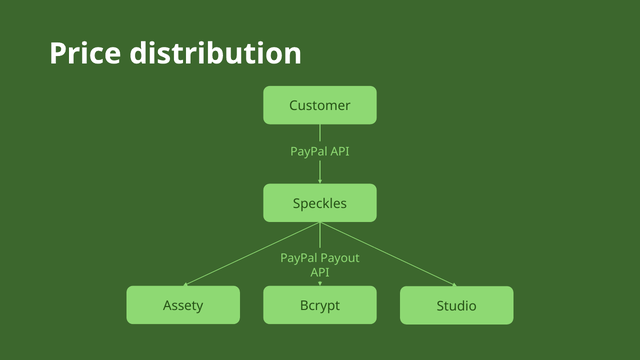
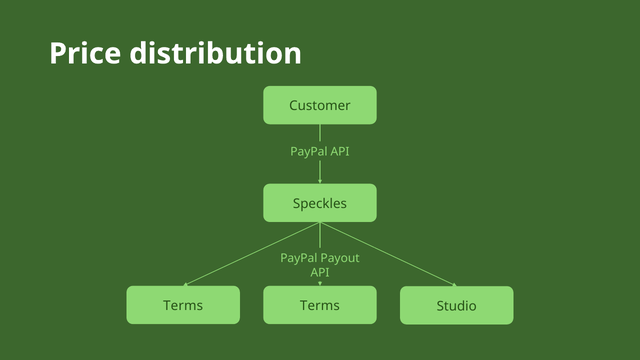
Assety: Assety -> Terms (183, 306)
Bcrypt: Bcrypt -> Terms (320, 306)
